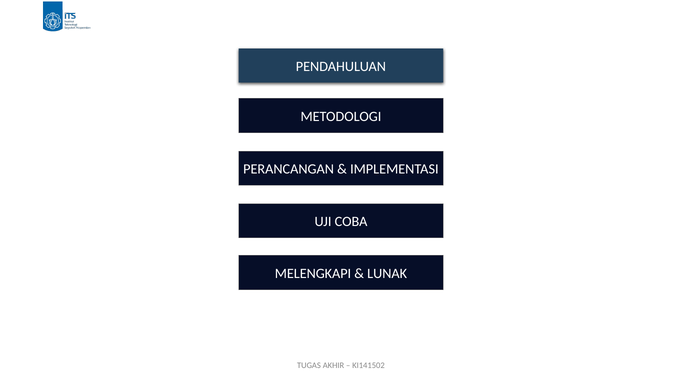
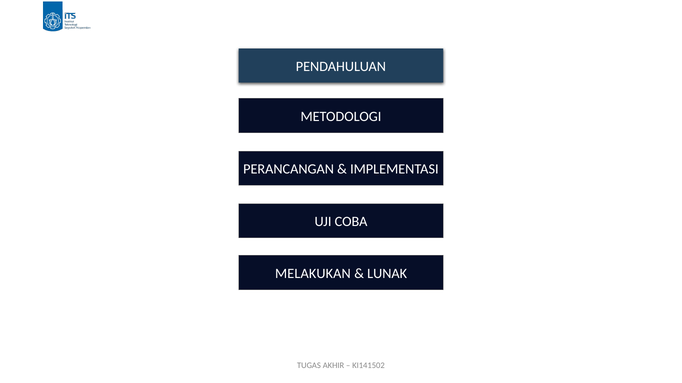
MELENGKAPI: MELENGKAPI -> MELAKUKAN (313, 274)
